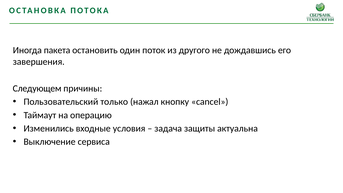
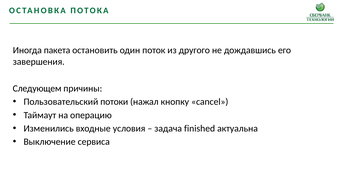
только: только -> потоки (114, 102)
защиты: защиты -> finished (200, 128)
